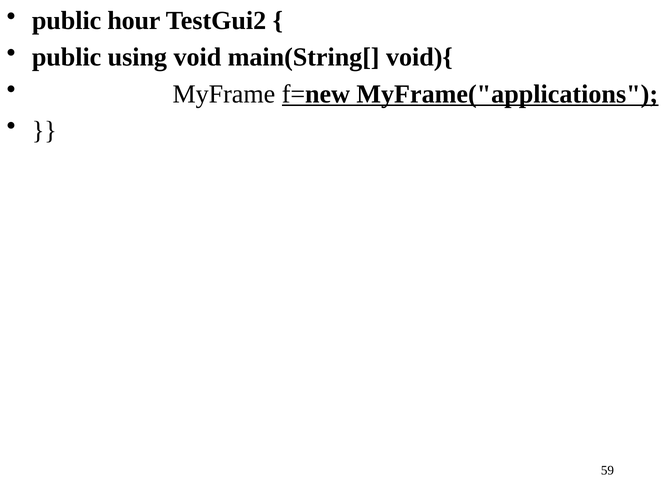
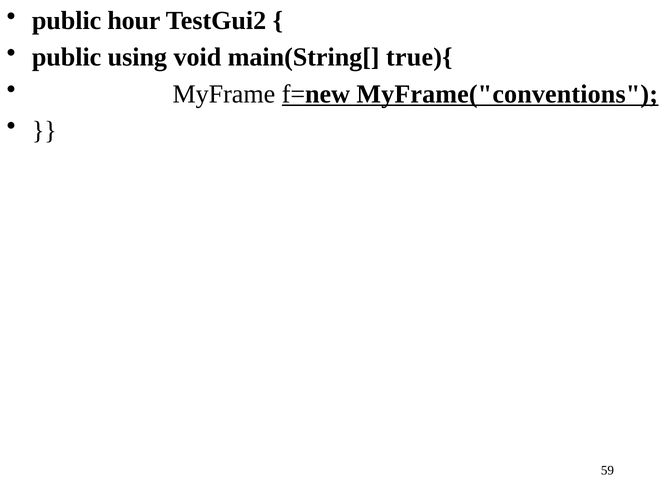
void){: void){ -> true){ (419, 57)
MyFrame("applications: MyFrame("applications -> MyFrame("conventions (507, 94)
